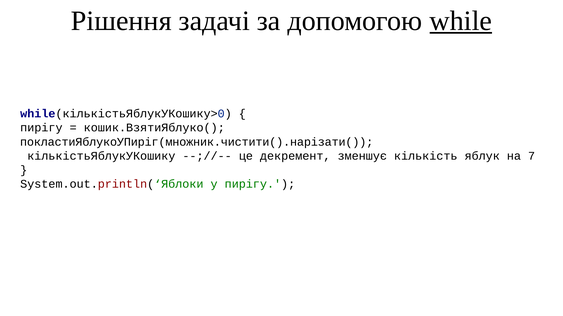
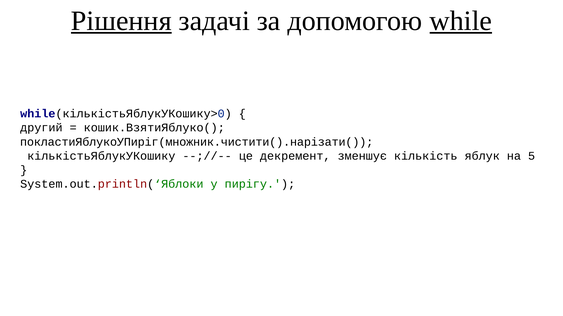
Рішення underline: none -> present (121, 21)
пирігу: пирігу -> другий (41, 128)
7: 7 -> 5 (532, 156)
